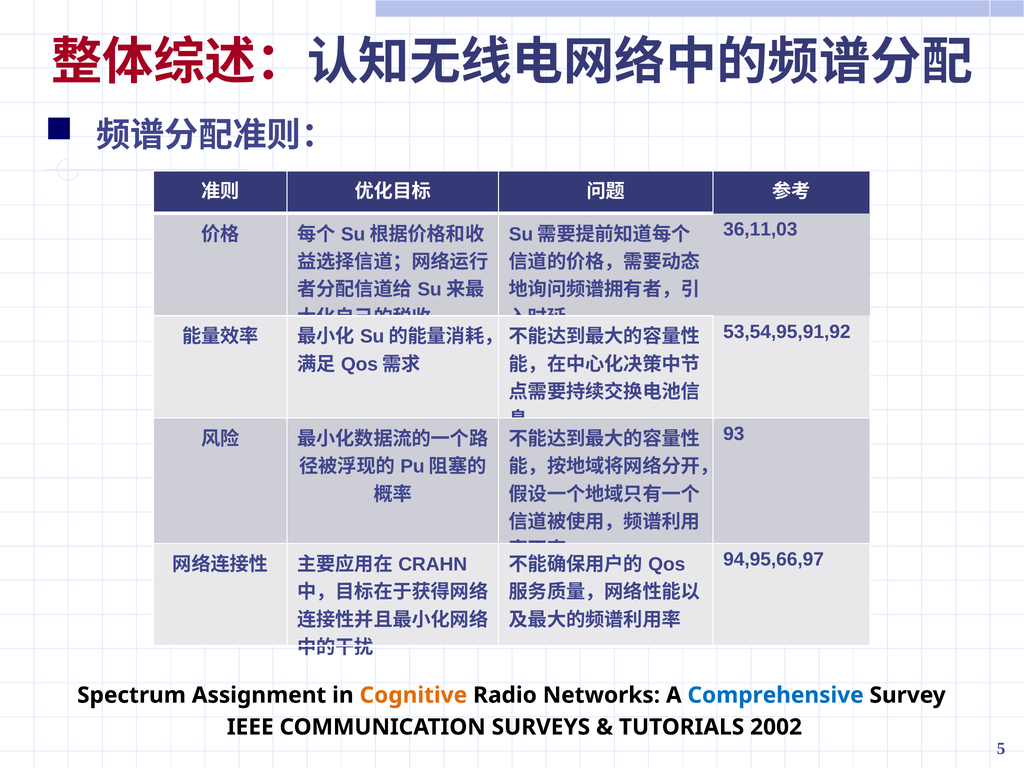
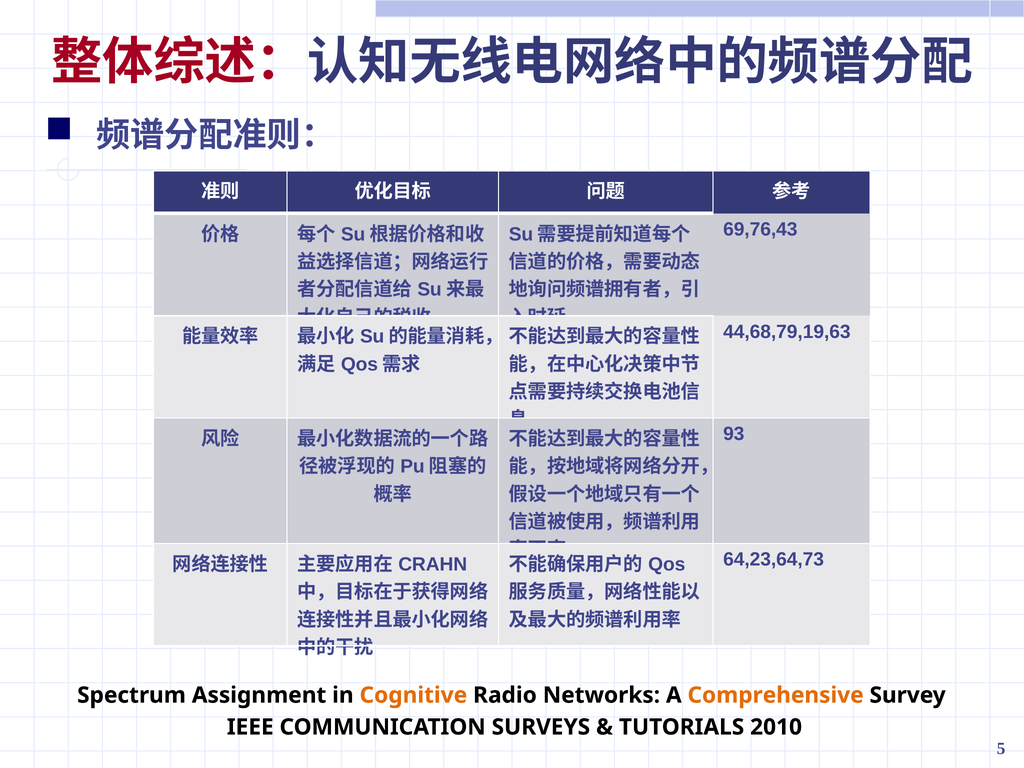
36,11,03: 36,11,03 -> 69,76,43 (760, 229)
53,54,95,91,92: 53,54,95,91,92 -> 44,68,79,19,63 (787, 332)
94,95,66,97: 94,95,66,97 -> 64,23,64,73 (774, 559)
Comprehensive colour: blue -> orange (776, 695)
2002: 2002 -> 2010 (776, 727)
